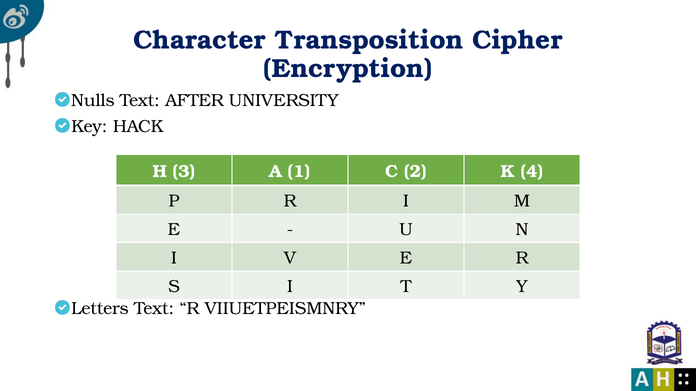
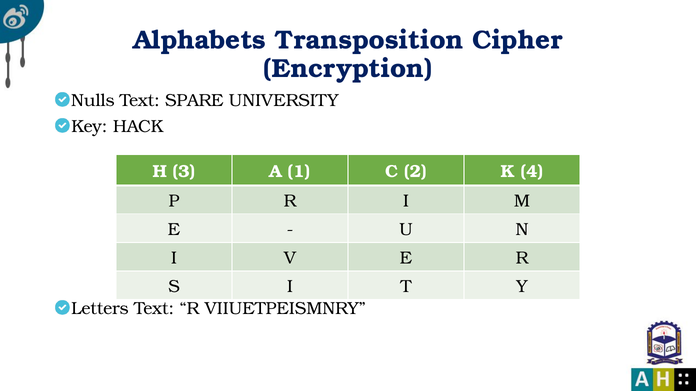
Character: Character -> Alphabets (200, 40)
AFTER: AFTER -> SPARE (194, 100)
